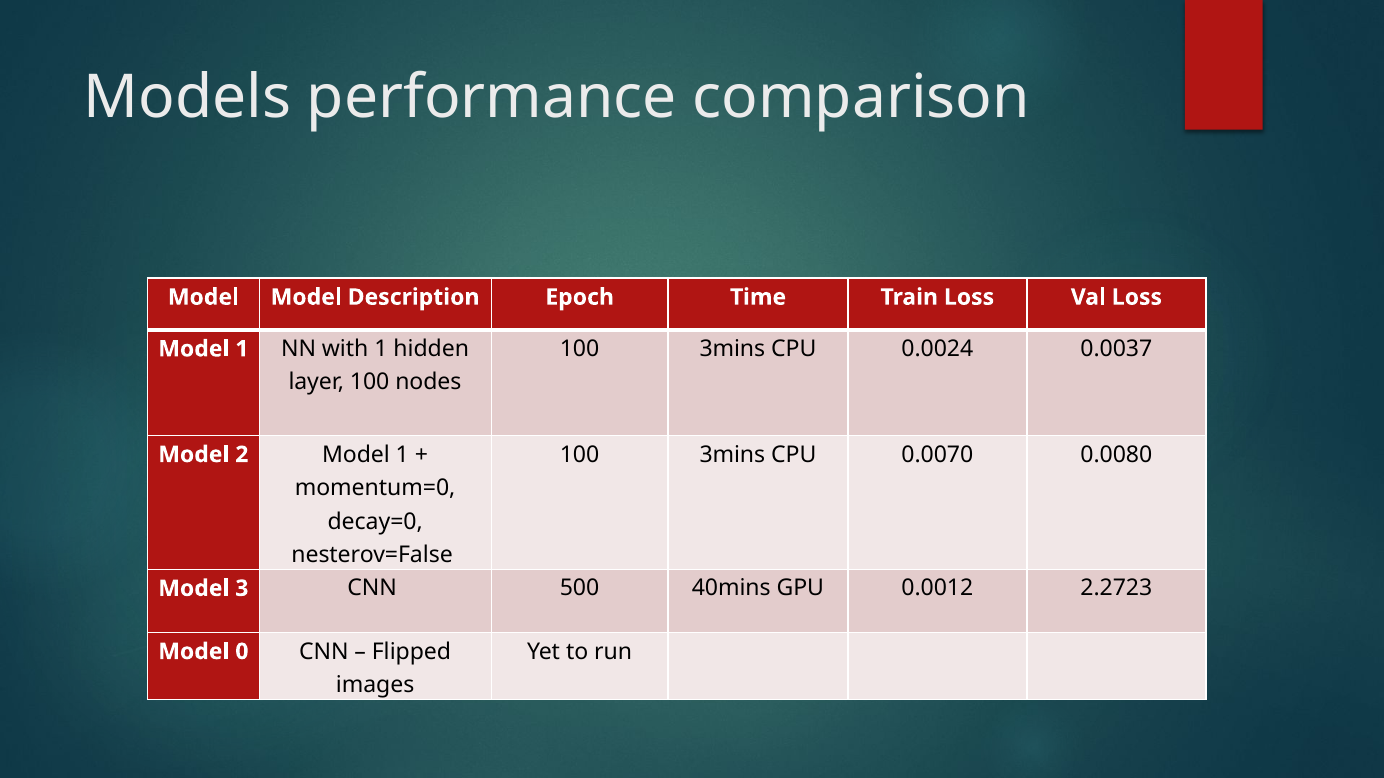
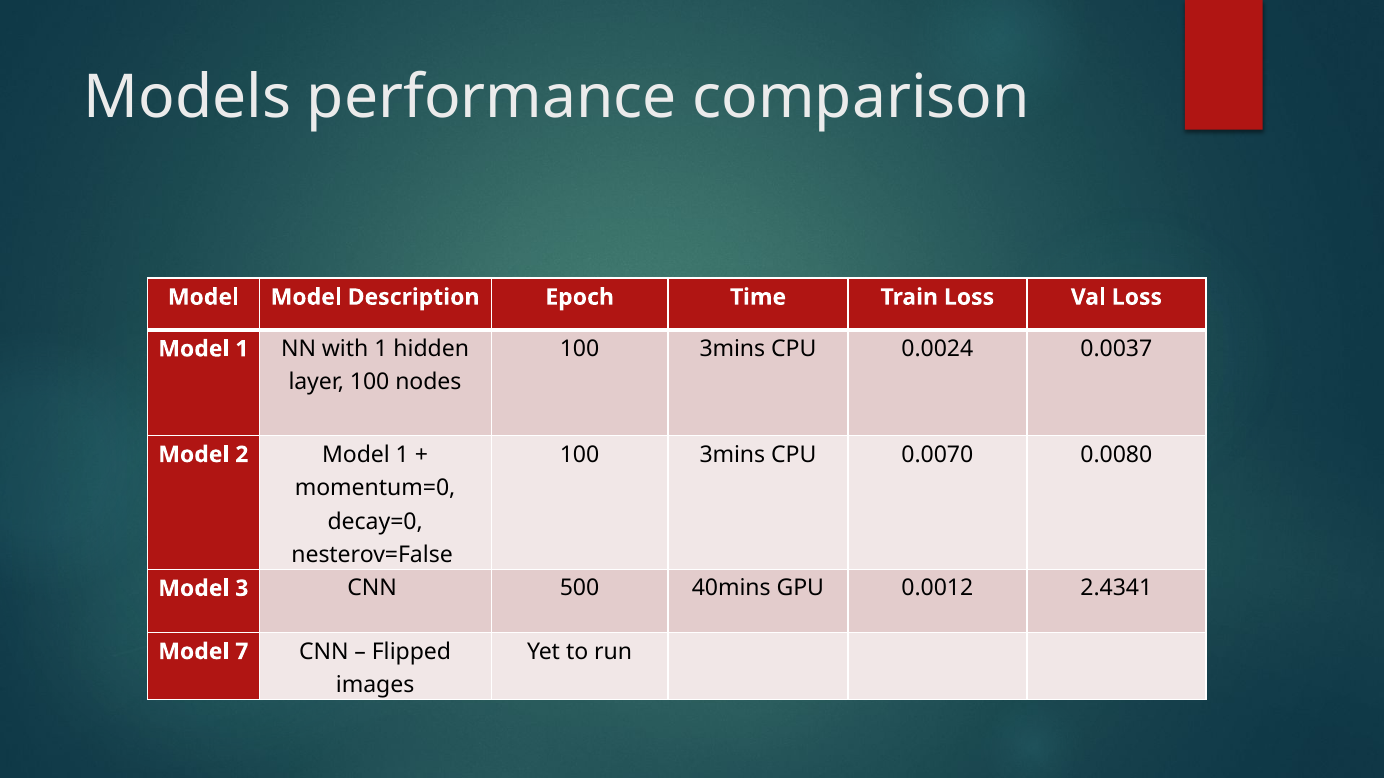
2.2723: 2.2723 -> 2.4341 (1116, 589)
0: 0 -> 7 (242, 652)
